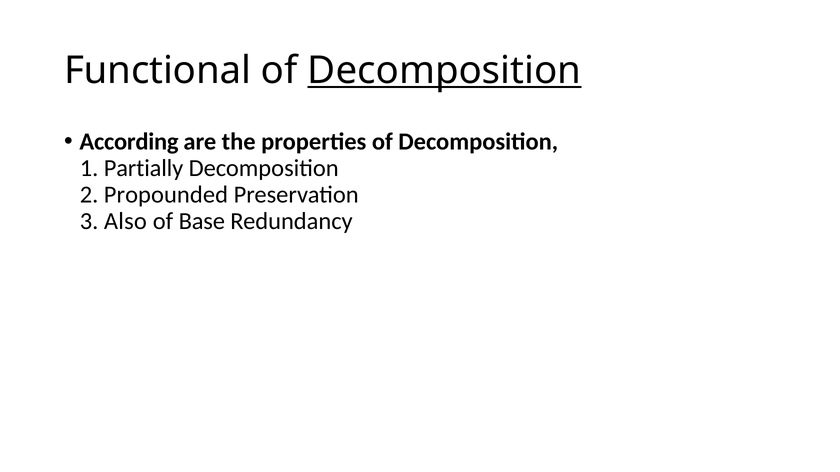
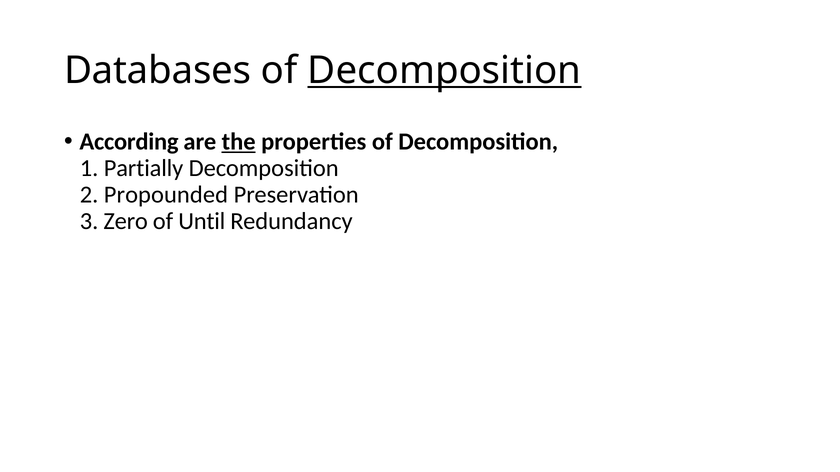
Functional: Functional -> Databases (158, 71)
the underline: none -> present (239, 142)
Also: Also -> Zero (126, 221)
Base: Base -> Until (202, 221)
